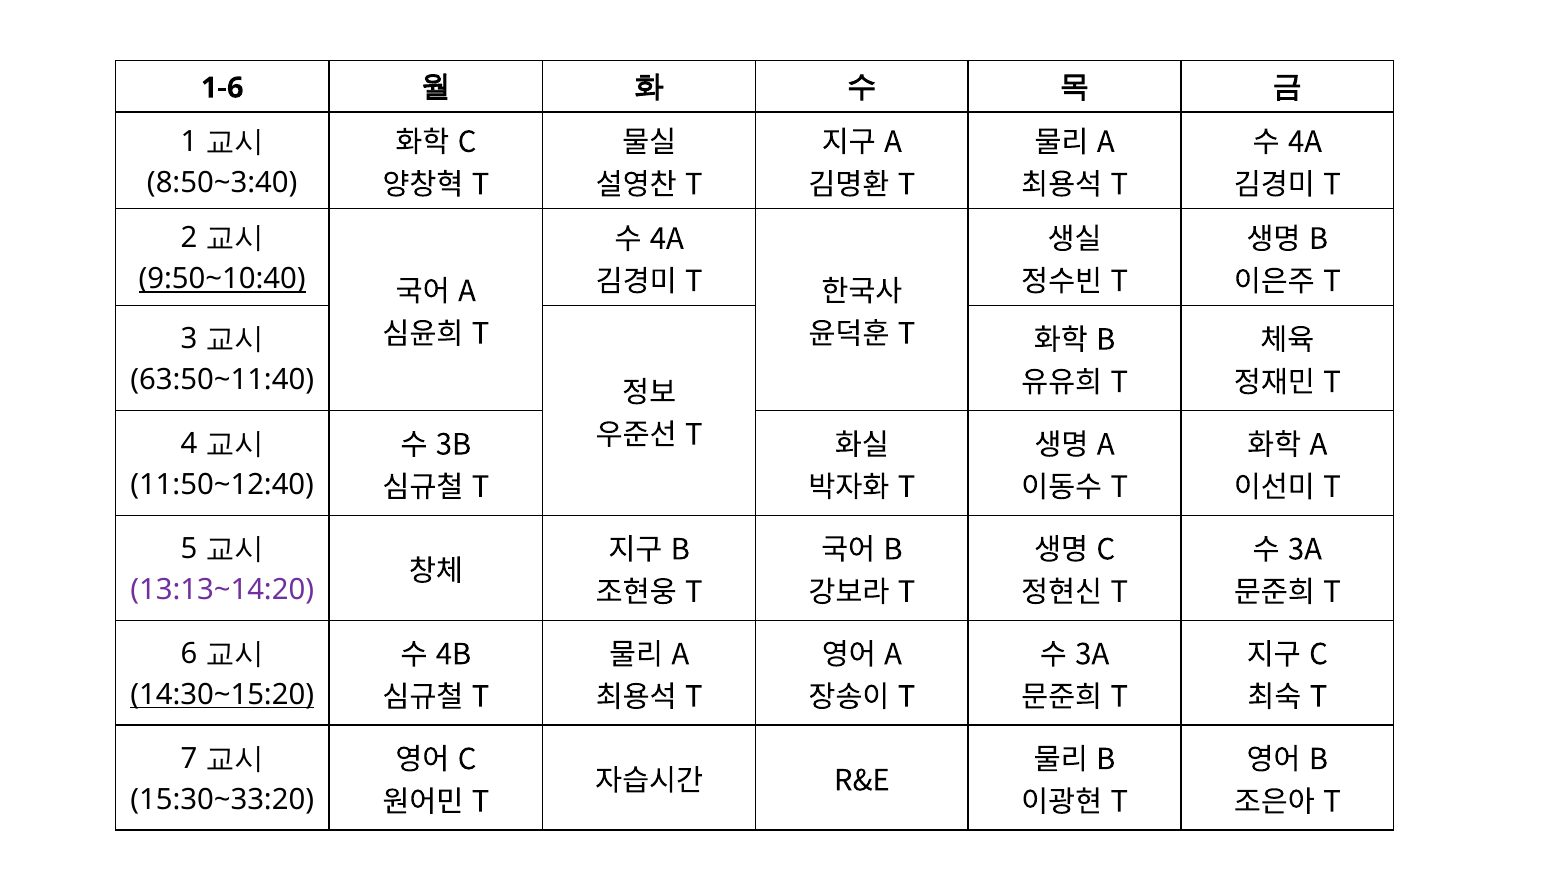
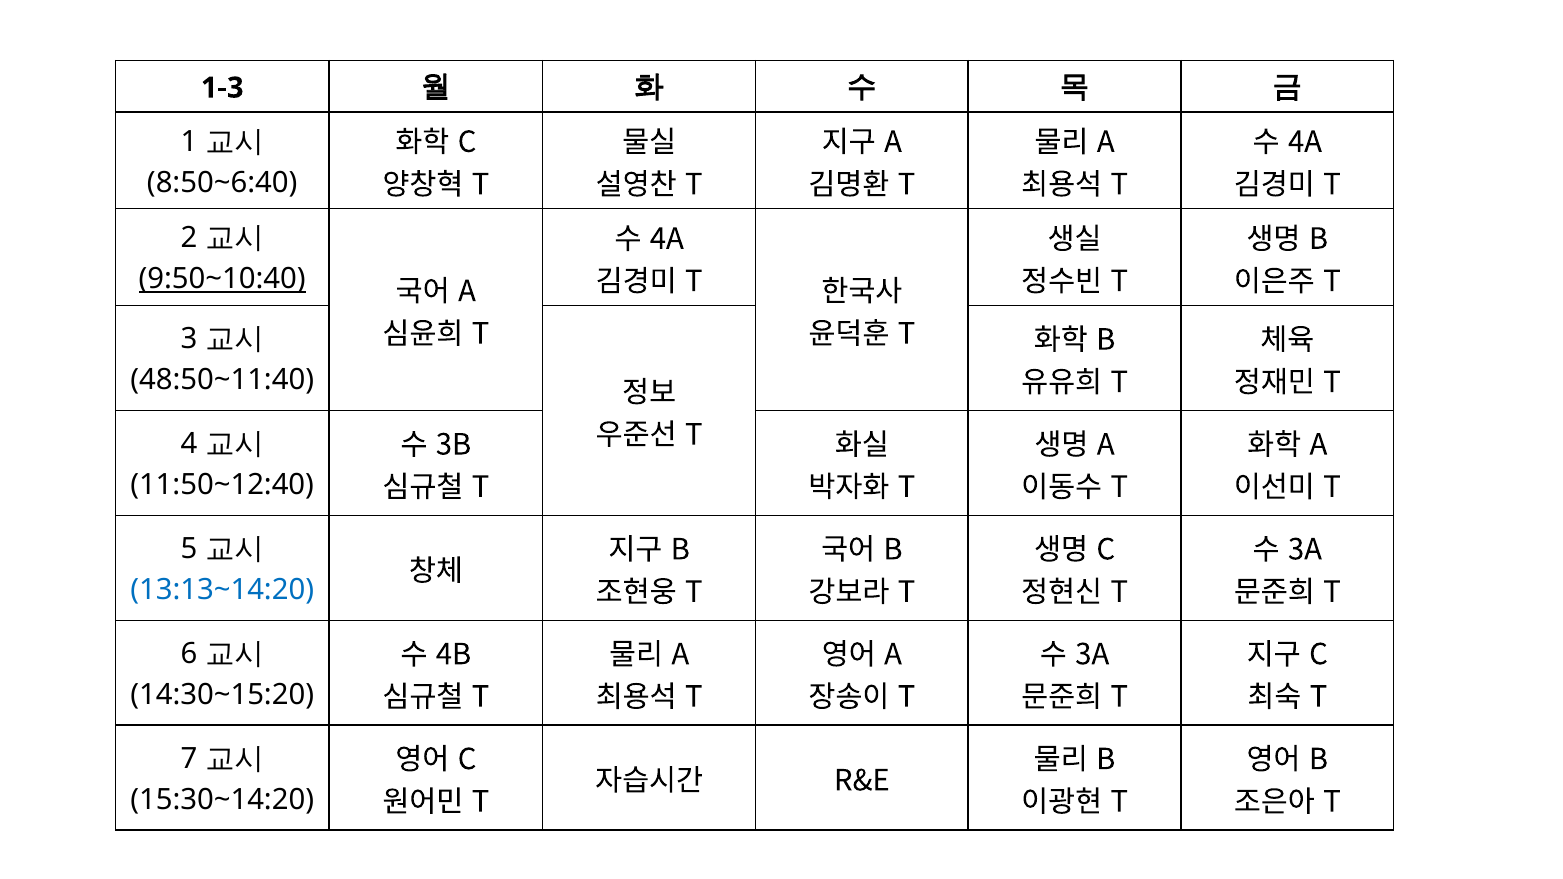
1-6: 1-6 -> 1-3 (222, 88)
8:50~3:40: 8:50~3:40 -> 8:50~6:40 (222, 183)
63:50~11:40: 63:50~11:40 -> 48:50~11:40 (222, 380)
13:13~14:20 colour: purple -> blue (222, 590)
14:30~15:20 underline: present -> none (222, 695)
15:30~33:20: 15:30~33:20 -> 15:30~14:20 (222, 800)
